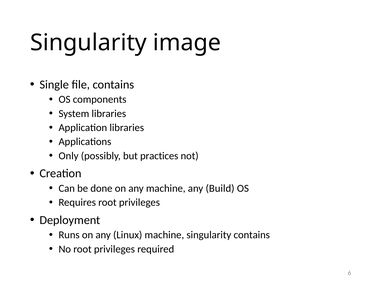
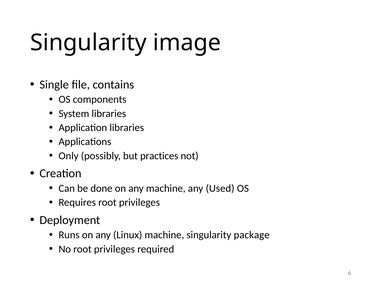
Build: Build -> Used (220, 188)
singularity contains: contains -> package (252, 235)
